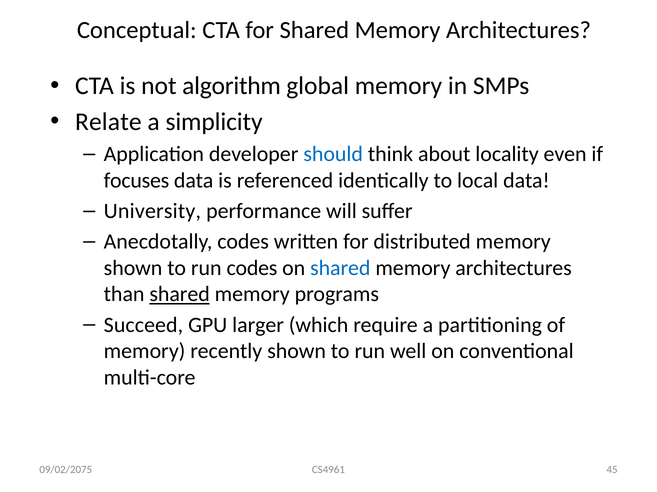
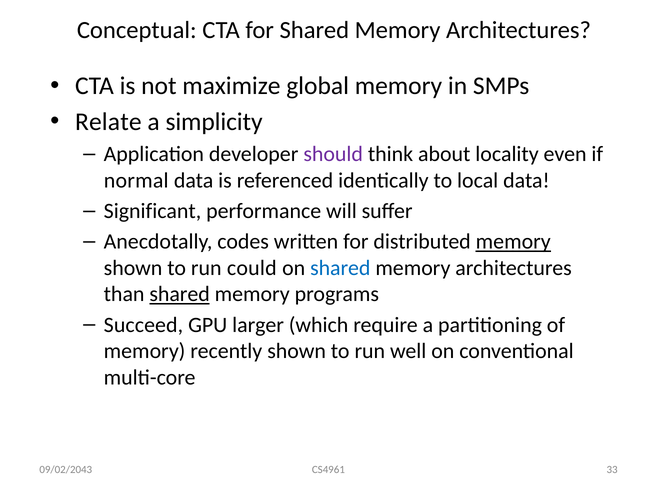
algorithm: algorithm -> maximize (231, 86)
should colour: blue -> purple (333, 155)
focuses: focuses -> normal (136, 181)
University: University -> Significant (152, 211)
memory underline: none -> present (513, 242)
run codes: codes -> could (252, 268)
09/02/2075: 09/02/2075 -> 09/02/2043 (66, 471)
45: 45 -> 33 (612, 470)
